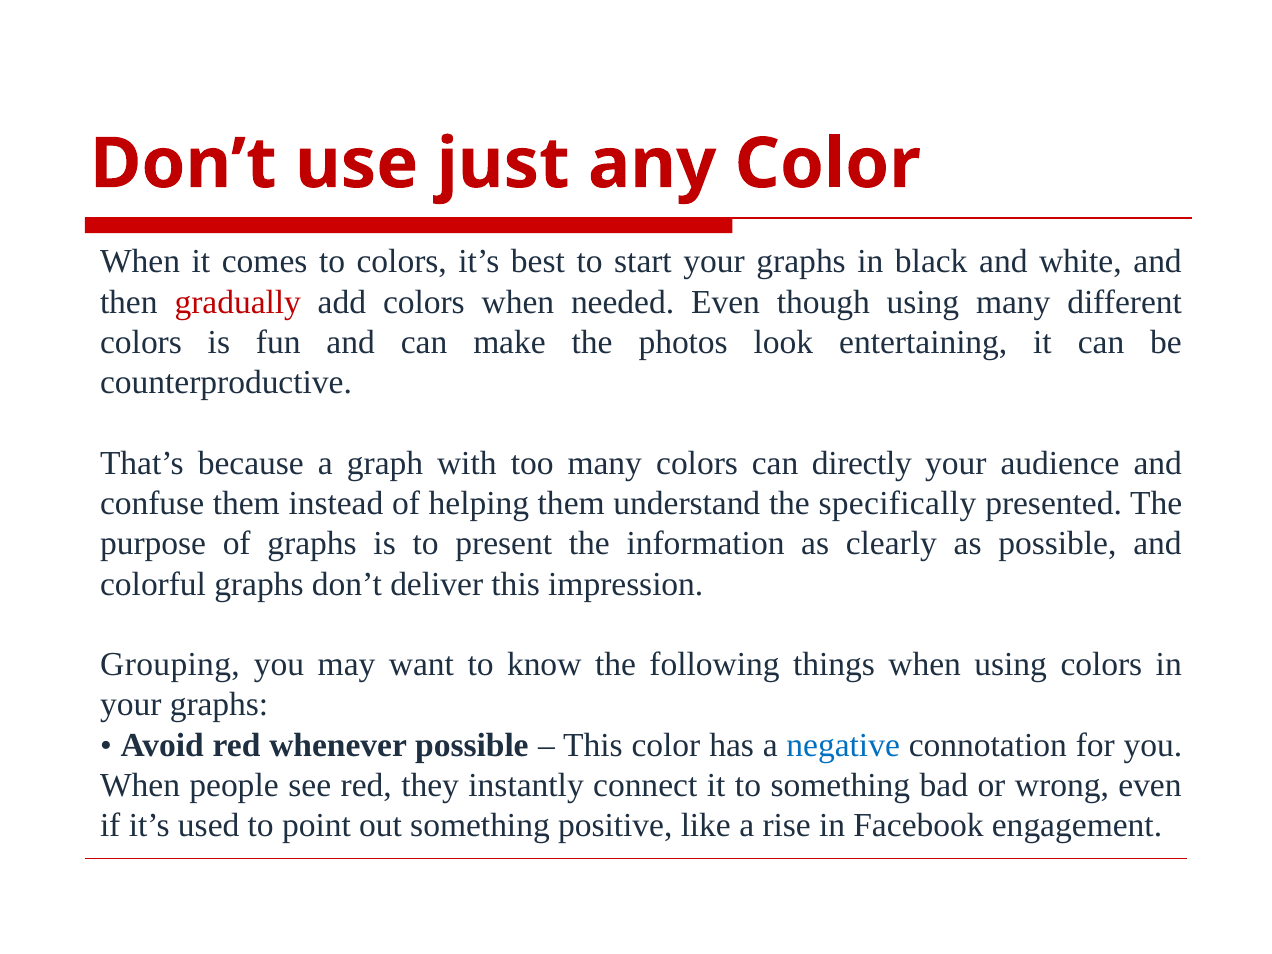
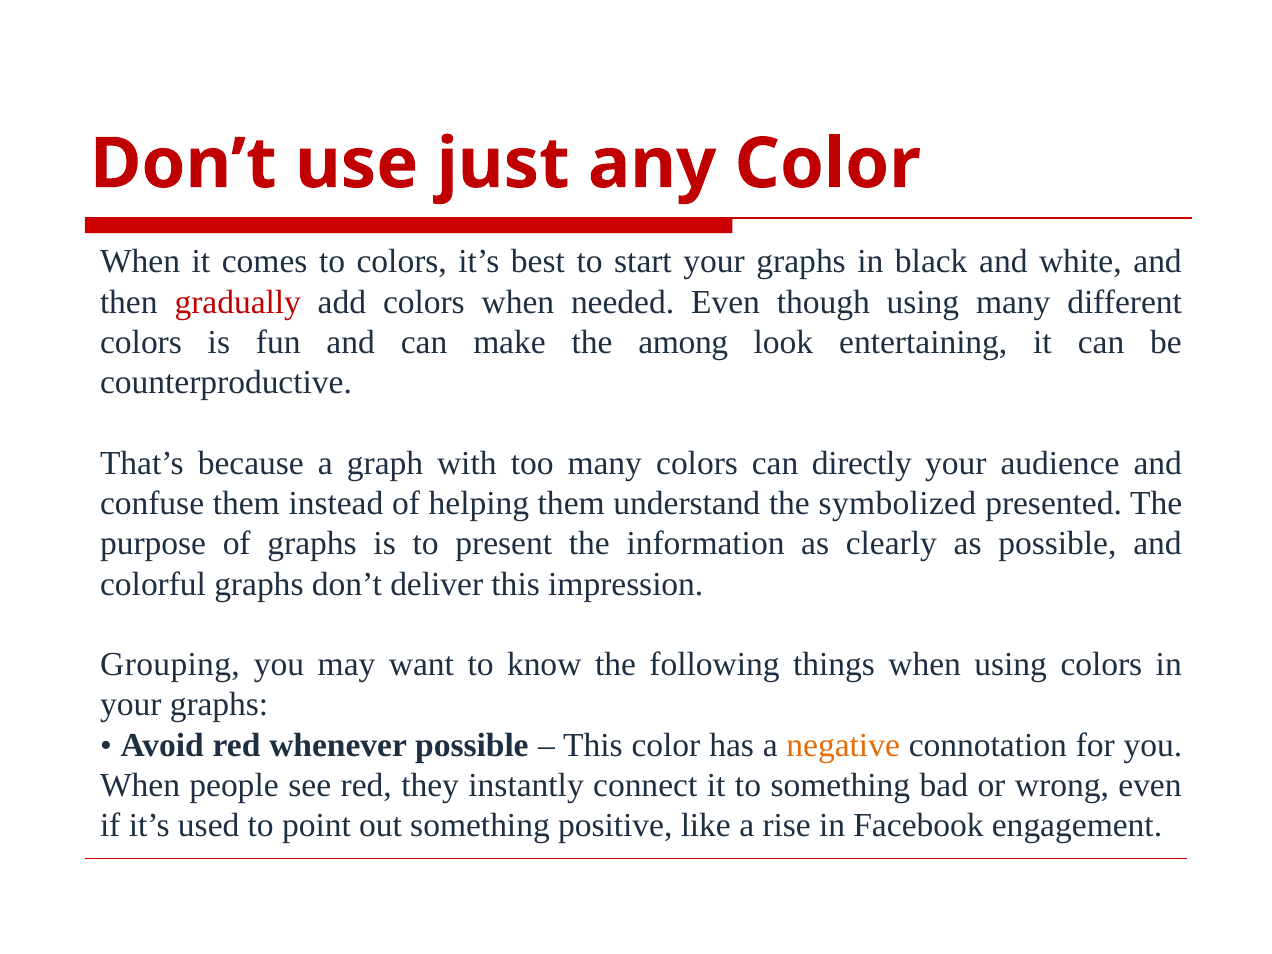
photos: photos -> among (683, 342)
specifically: specifically -> symbolized (897, 503)
negative colour: blue -> orange (843, 745)
